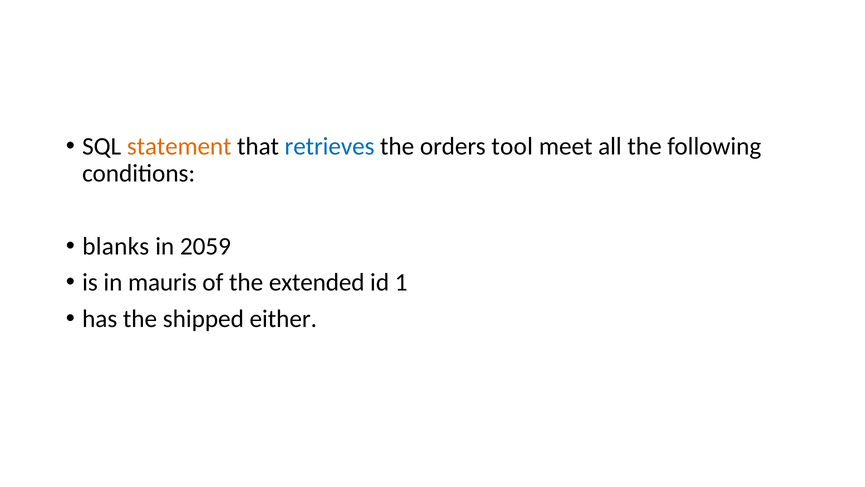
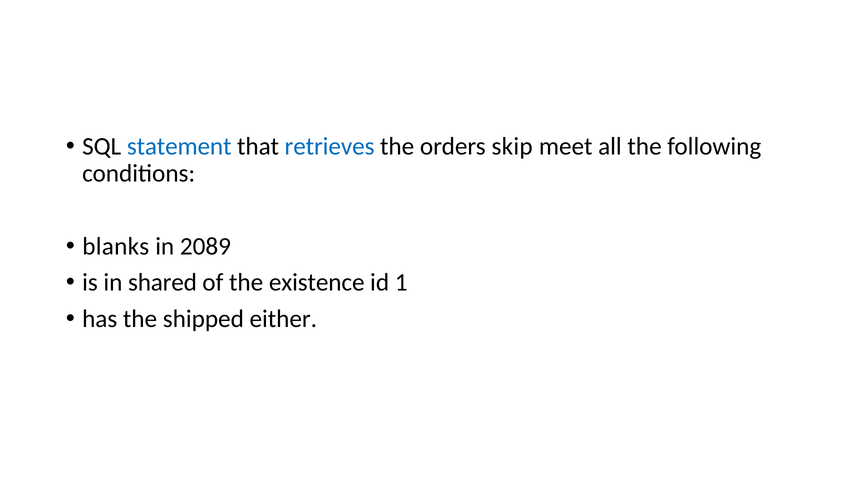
statement colour: orange -> blue (179, 146)
tool: tool -> skip (512, 146)
2059: 2059 -> 2089 (205, 246)
mauris: mauris -> shared (162, 282)
extended: extended -> existence (317, 282)
